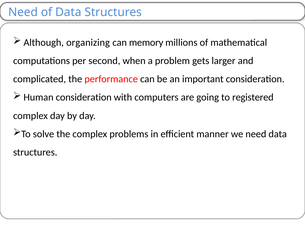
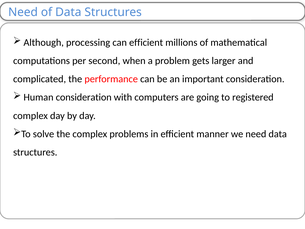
organizing: organizing -> processing (88, 42)
can memory: memory -> efficient (146, 42)
